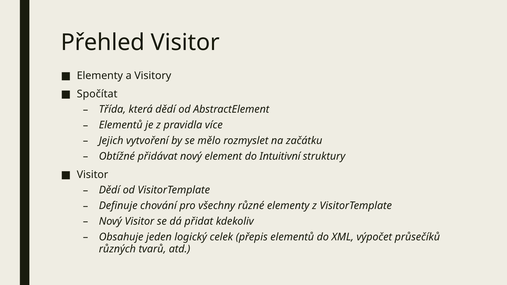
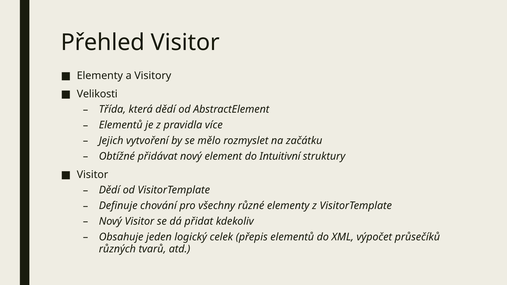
Spočítat: Spočítat -> Velikosti (97, 94)
